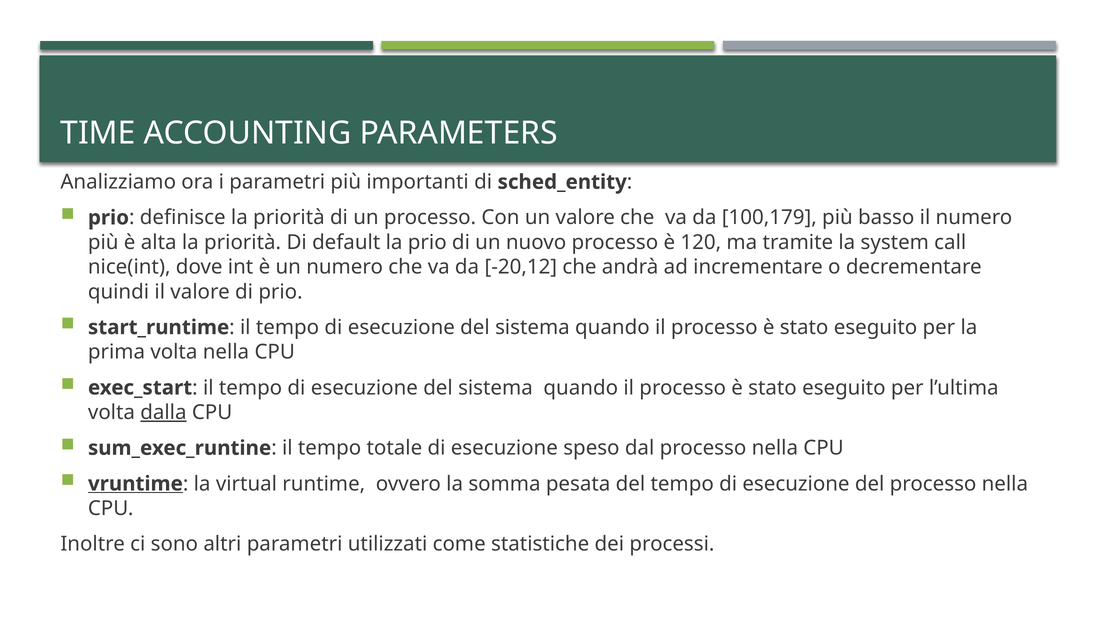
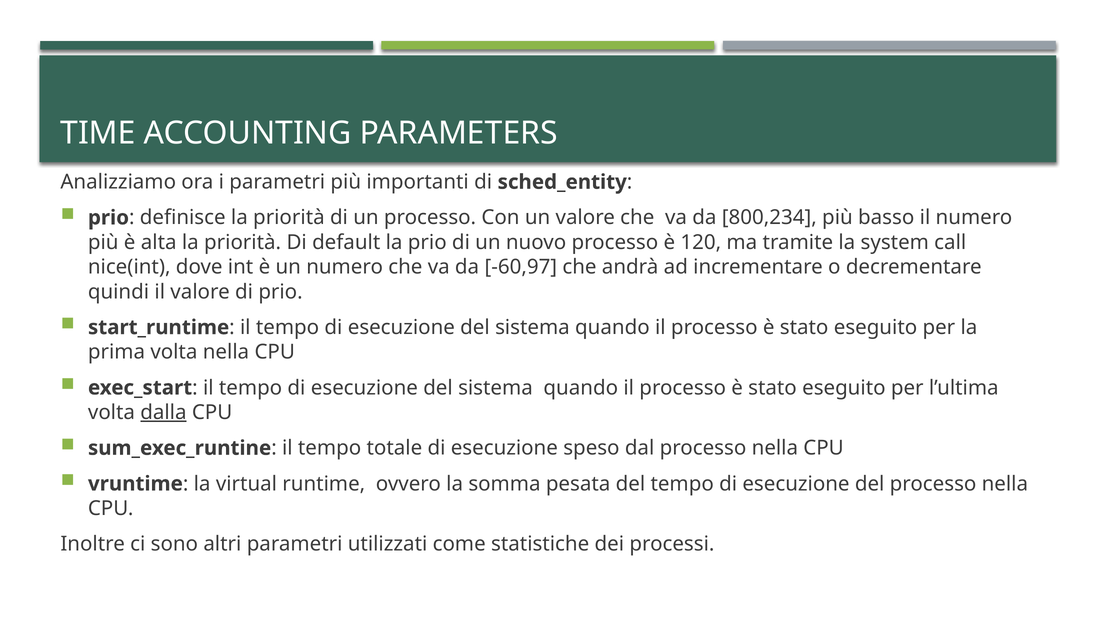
100,179: 100,179 -> 800,234 (769, 218)
-20,12: -20,12 -> -60,97 (521, 267)
vruntime underline: present -> none (135, 483)
